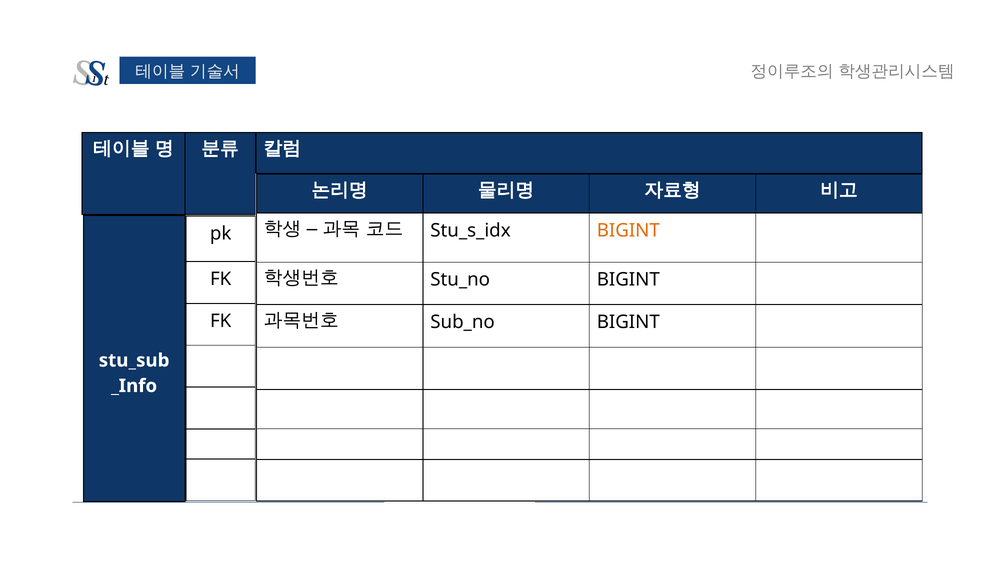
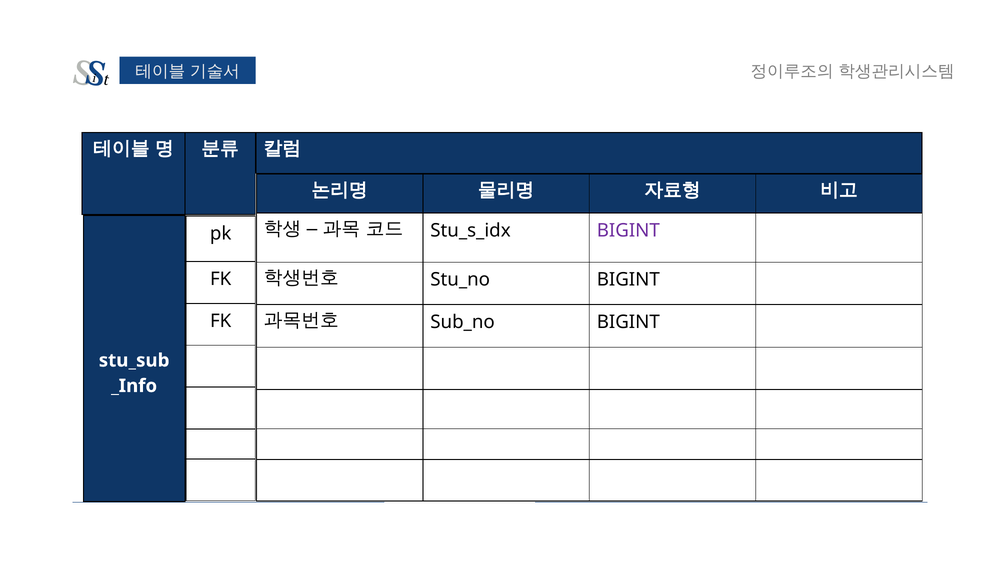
BIGINT colour: orange -> purple (628, 231)
